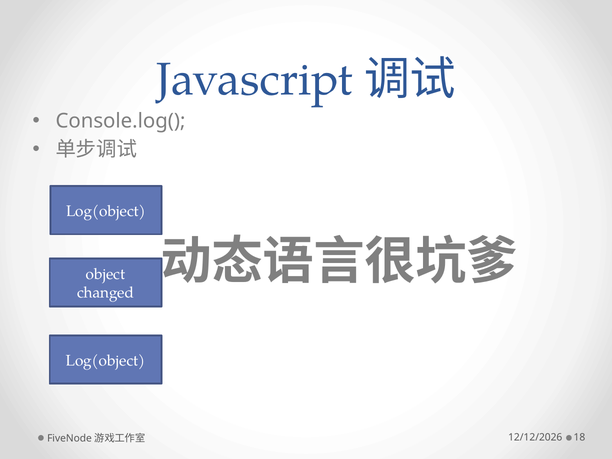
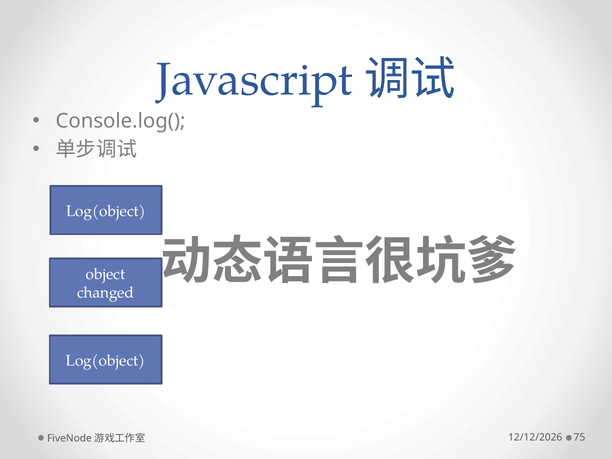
18: 18 -> 75 (579, 438)
